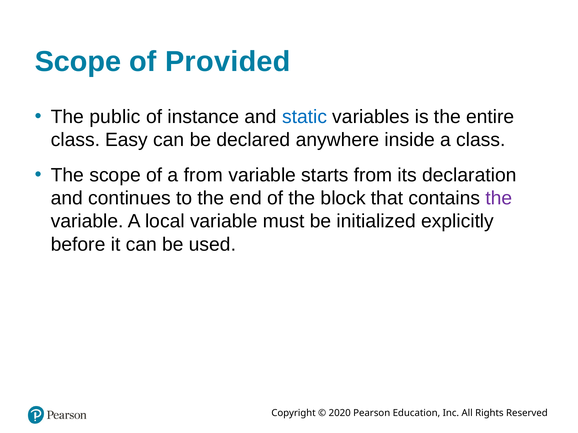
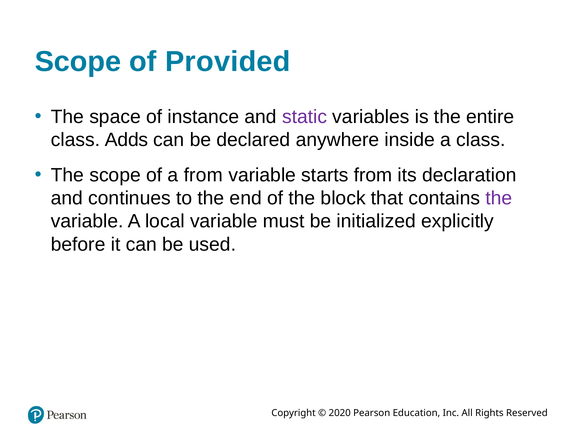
public: public -> space (115, 117)
static colour: blue -> purple (305, 117)
Easy: Easy -> Adds (127, 140)
